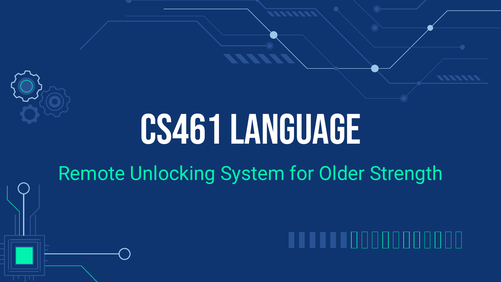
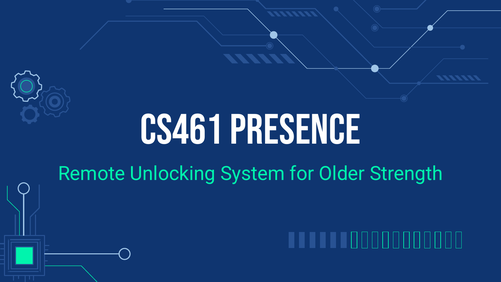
Language: Language -> Presence (295, 130)
